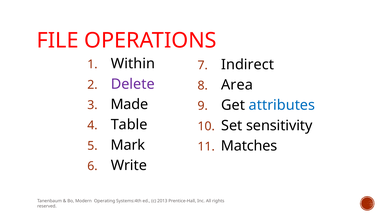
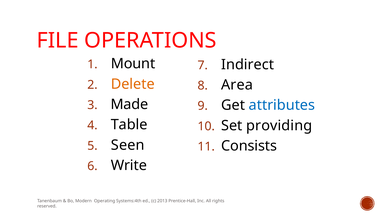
Within: Within -> Mount (133, 64)
Delete colour: purple -> orange (133, 84)
sensitivity: sensitivity -> providing (279, 126)
Mark: Mark -> Seen (128, 145)
Matches: Matches -> Consists (249, 146)
